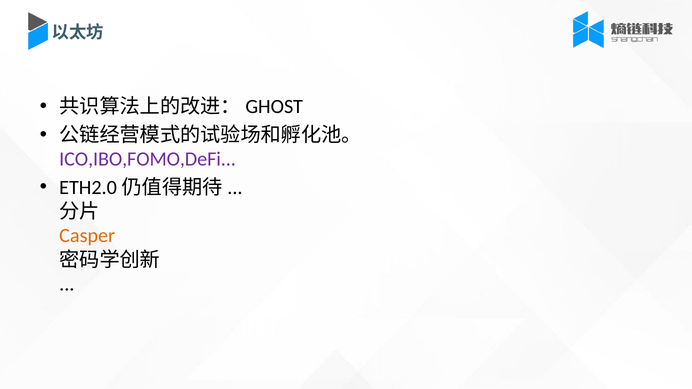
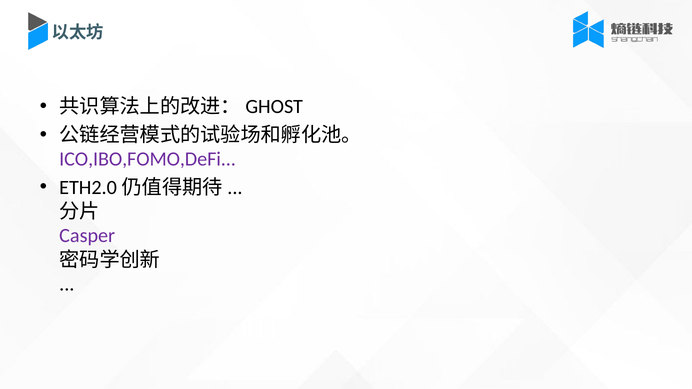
Casper colour: orange -> purple (87, 236)
